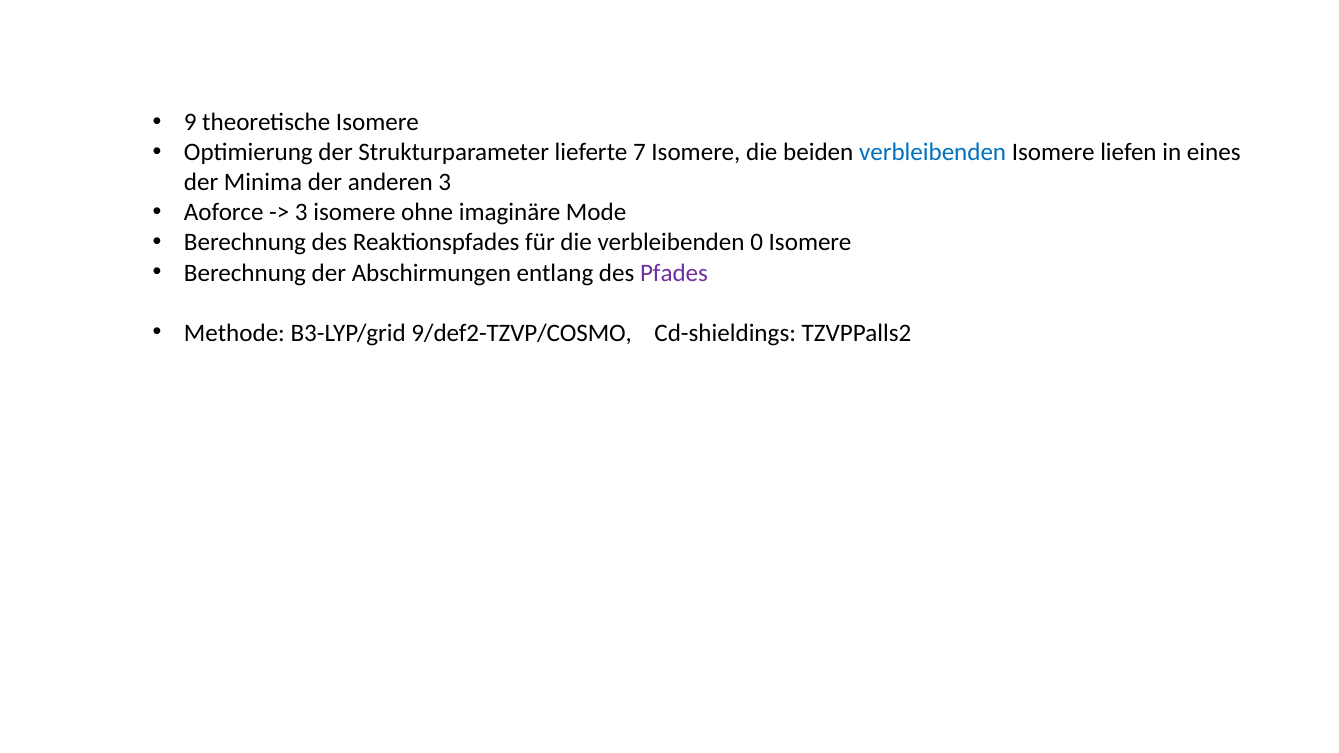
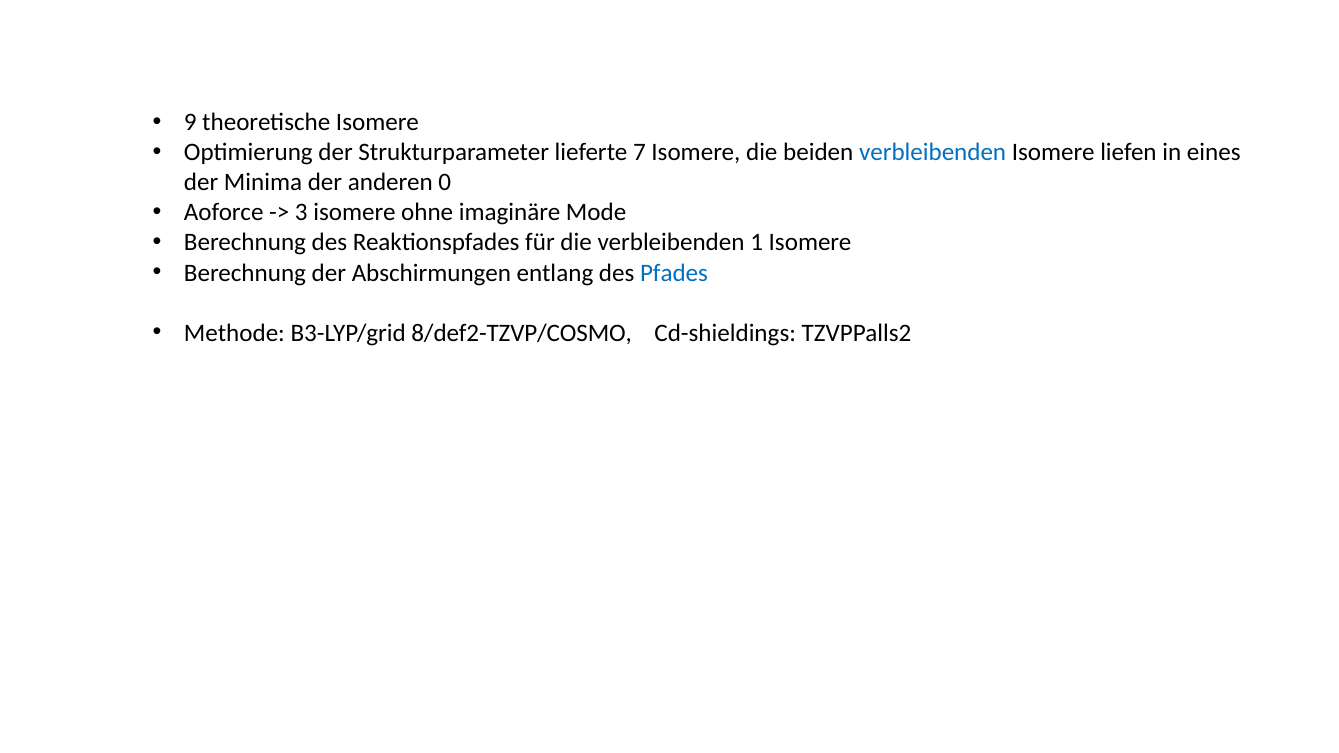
anderen 3: 3 -> 0 (445, 182)
0: 0 -> 1 (757, 243)
Pfades colour: purple -> blue (674, 273)
9/def2-TZVP/COSMO: 9/def2-TZVP/COSMO -> 8/def2-TZVP/COSMO (522, 333)
